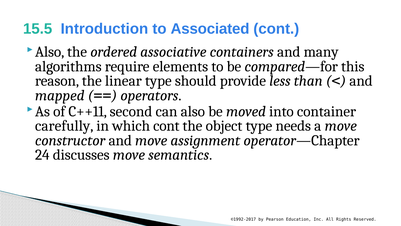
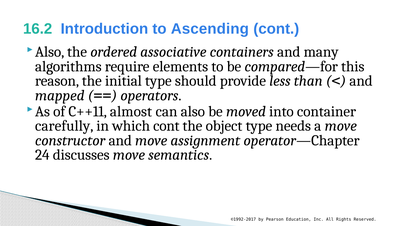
15.5: 15.5 -> 16.2 (38, 29)
Associated: Associated -> Ascending (210, 29)
linear: linear -> initial (123, 81)
second: second -> almost (131, 111)
